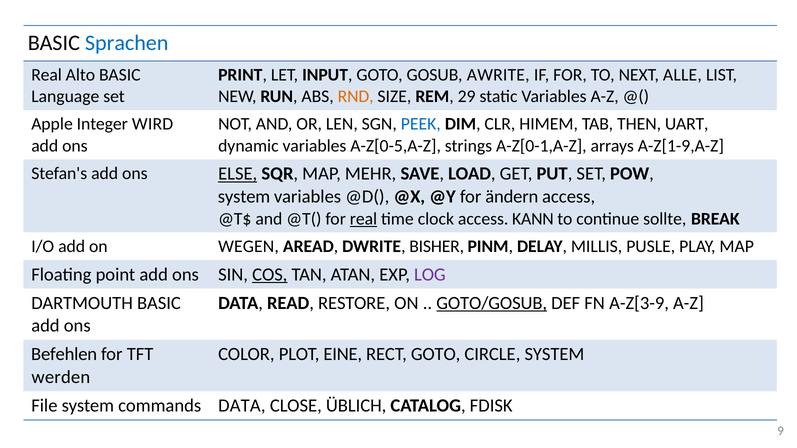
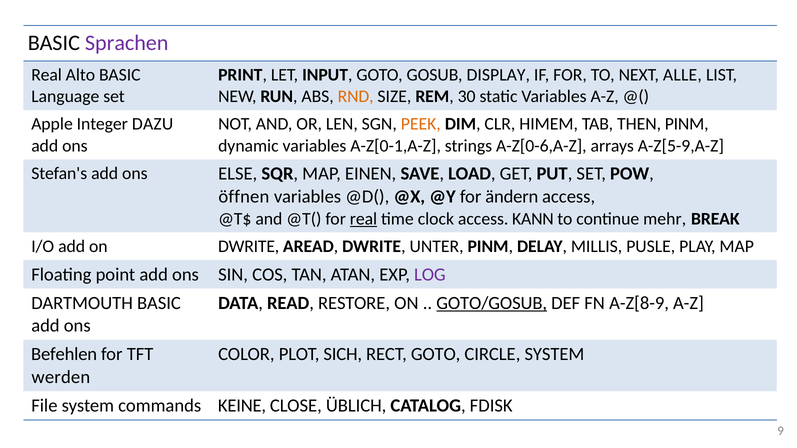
Sprachen colour: blue -> purple (127, 43)
AWRITE: AWRITE -> DISPLAY (498, 75)
29: 29 -> 30 (467, 97)
WIRD: WIRD -> DAZU (153, 124)
PEEK colour: blue -> orange (421, 124)
THEN UART: UART -> PINM (687, 124)
A-Z[0-5,A-Z: A-Z[0-5,A-Z -> A-Z[0-1,A-Z (396, 146)
A-Z[0-1,A-Z: A-Z[0-1,A-Z -> A-Z[0-6,A-Z (541, 146)
A-Z[1-9,A-Z: A-Z[1-9,A-Z -> A-Z[5-9,A-Z (681, 146)
ELSE underline: present -> none (238, 174)
MEHR: MEHR -> EINEN (371, 174)
system: system -> öffnen (244, 197)
sollte: sollte -> mehr (665, 219)
on WEGEN: WEGEN -> DWRITE (249, 247)
BISHER: BISHER -> UNTER (437, 247)
COS underline: present -> none (270, 275)
A-Z[3-9: A-Z[3-9 -> A-Z[8-9 (639, 303)
EINE: EINE -> SICH (343, 355)
commands DATA: DATA -> KEINE (242, 406)
